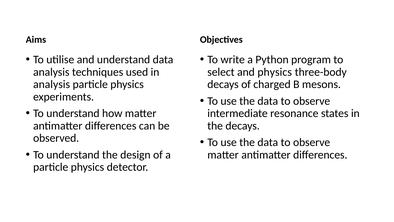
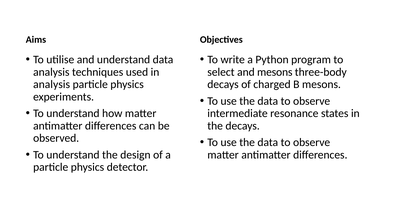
and physics: physics -> mesons (275, 72)
